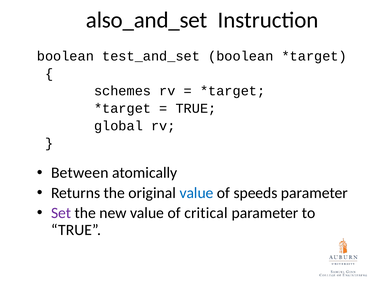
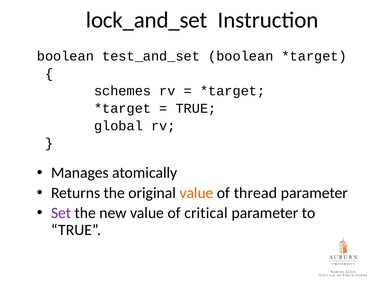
also_and_set: also_and_set -> lock_and_set (147, 20)
Between: Between -> Manages (80, 173)
value colour: blue -> orange (196, 193)
speeds: speeds -> thread (255, 193)
